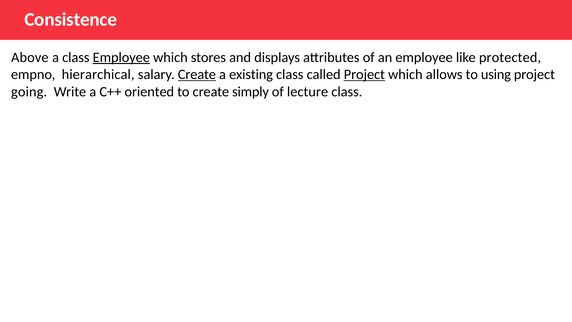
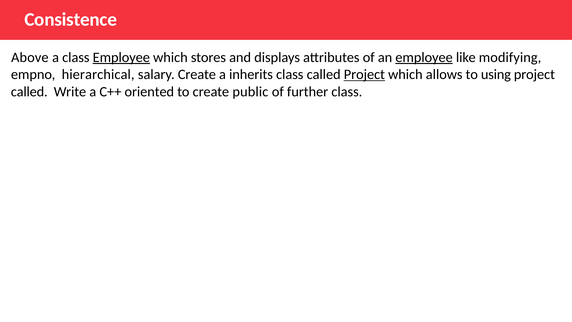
employee underline: none -> present (424, 57)
protected: protected -> modifying (510, 57)
Create underline: present -> none (197, 74)
existing: existing -> inherits (251, 74)
going: going -> called (29, 92)
simply: simply -> public (250, 92)
lecture: lecture -> further (308, 92)
